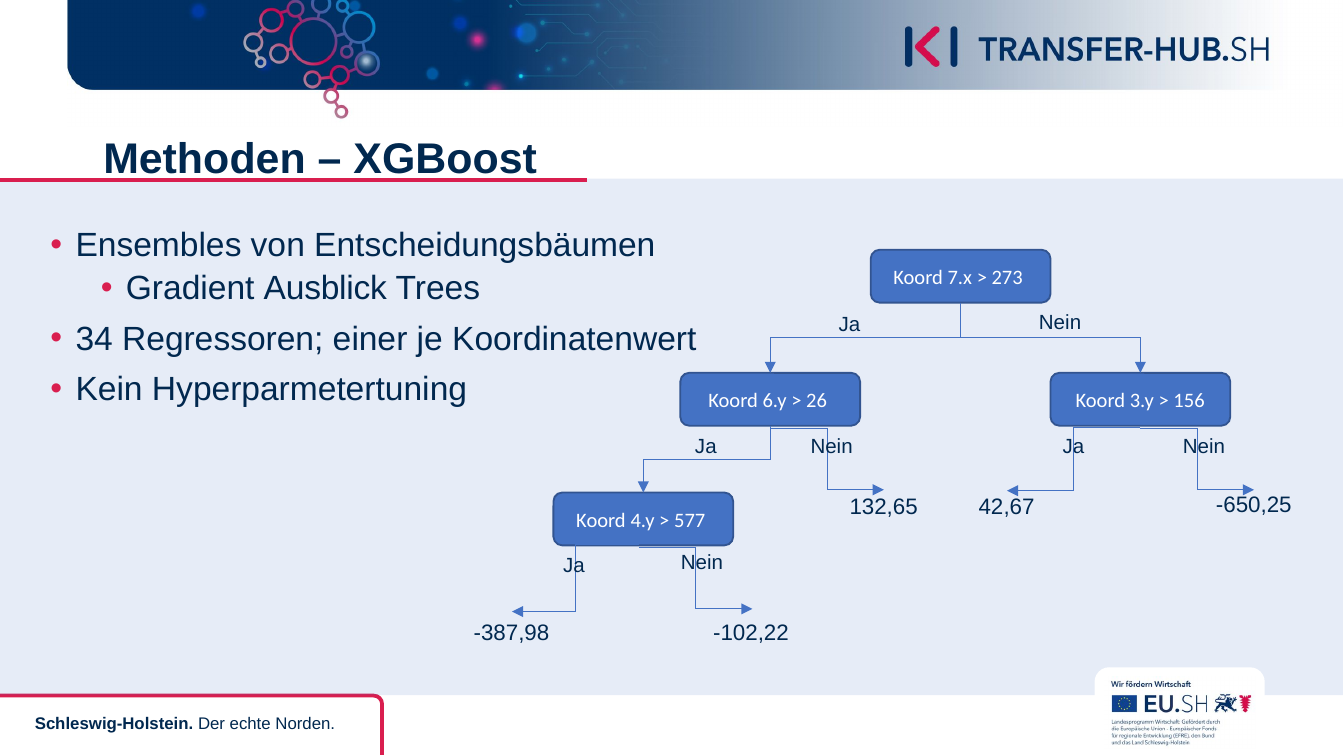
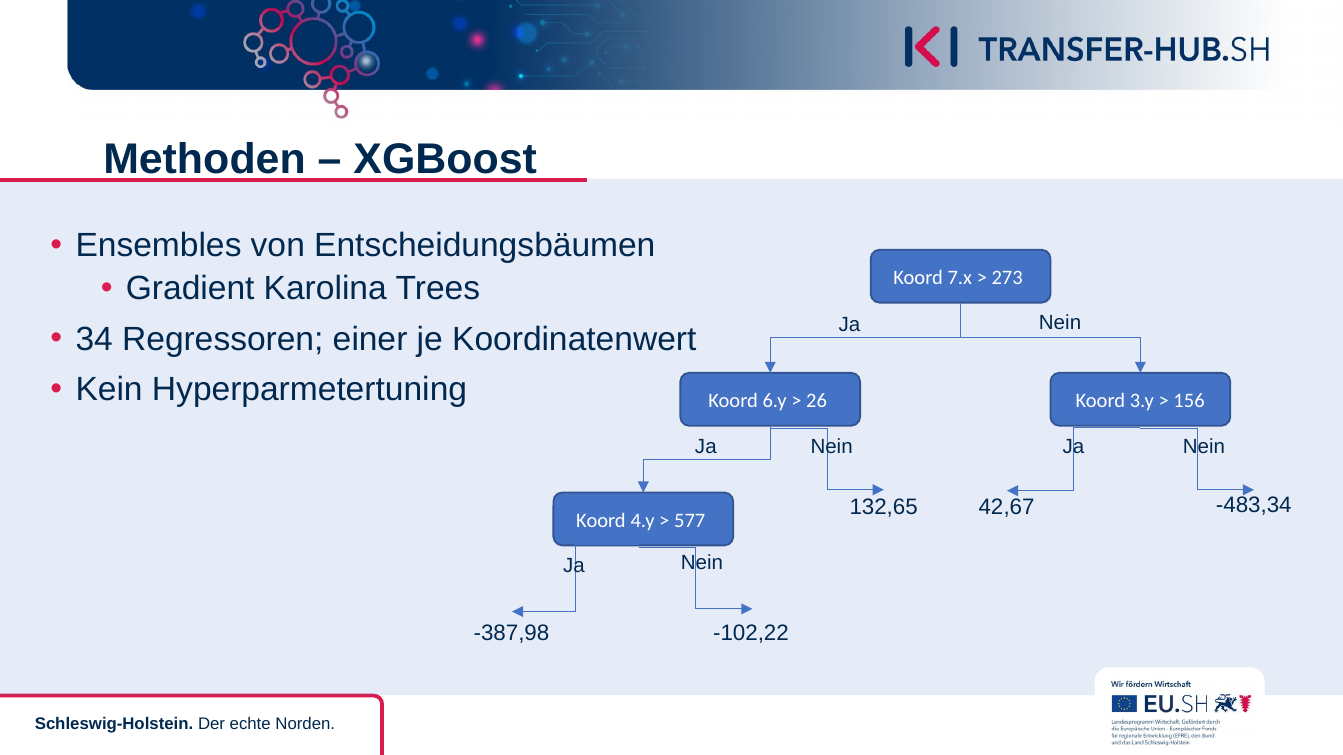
Ausblick: Ausblick -> Karolina (325, 289)
-650,25: -650,25 -> -483,34 (1254, 505)
